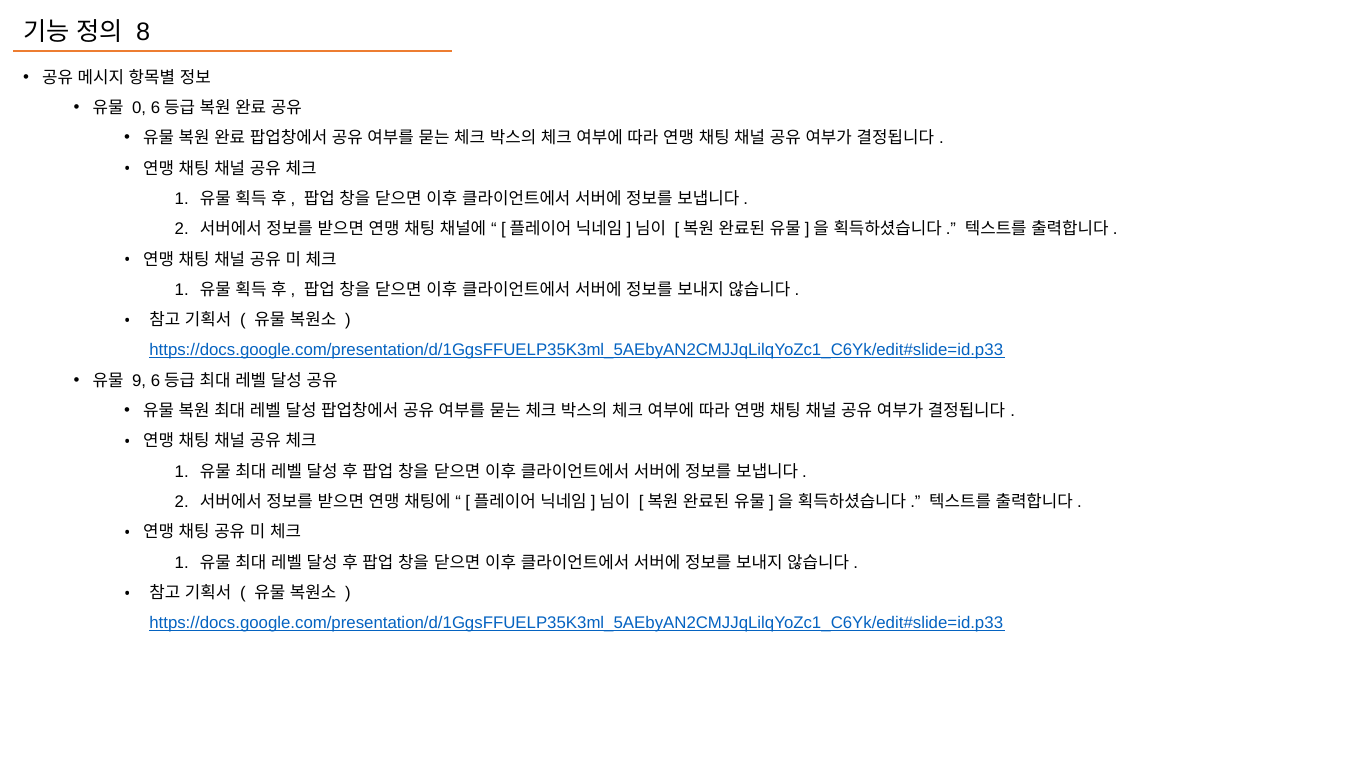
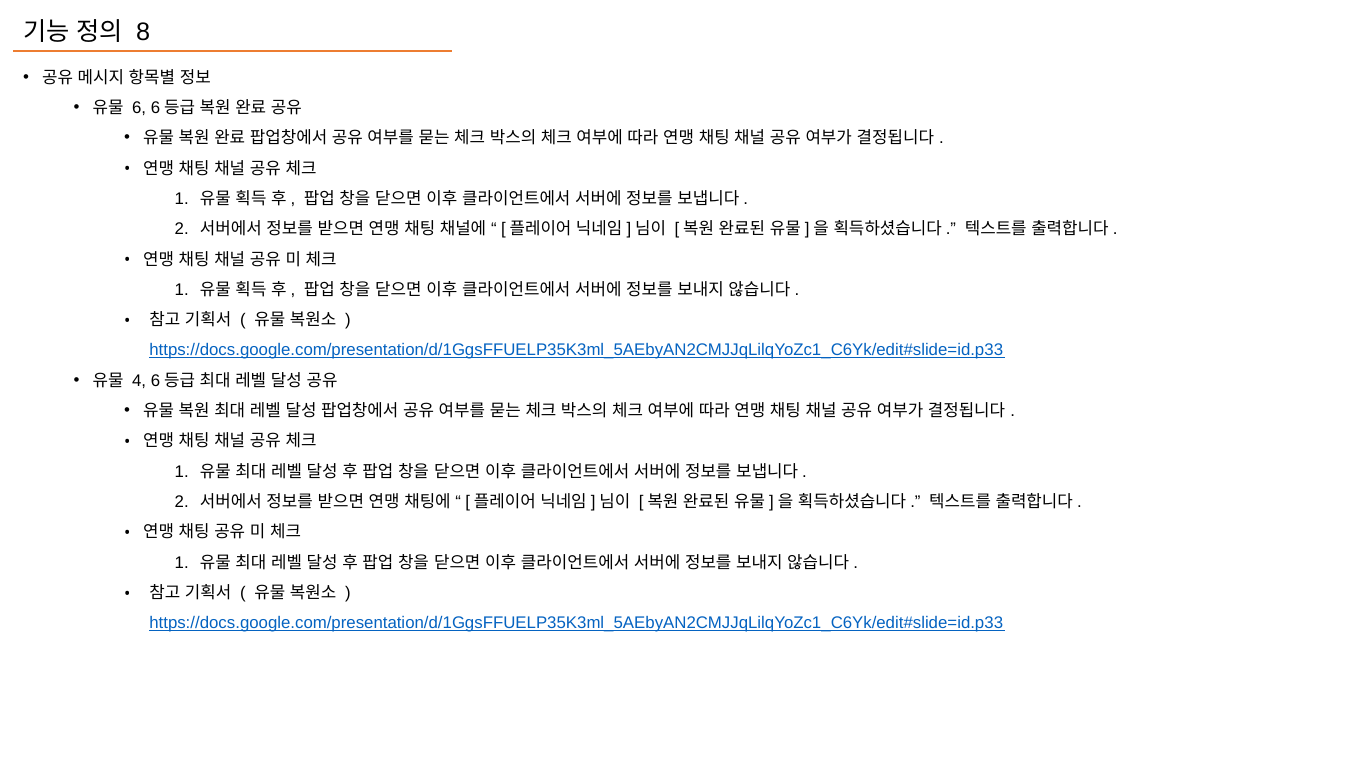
0: 0 -> 6 (139, 108)
9: 9 -> 4 (139, 381)
